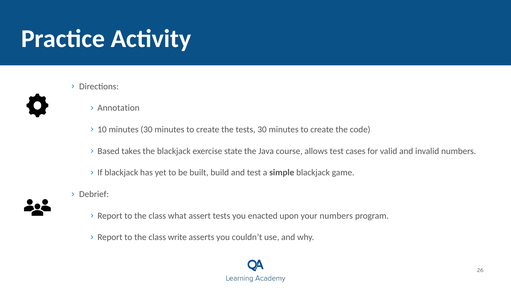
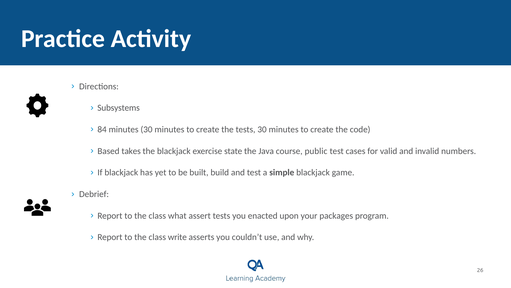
Annotation: Annotation -> Subsystems (119, 108)
10: 10 -> 84 (102, 129)
allows: allows -> public (316, 151)
your numbers: numbers -> packages (336, 215)
